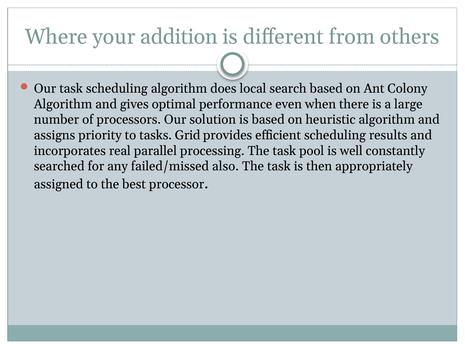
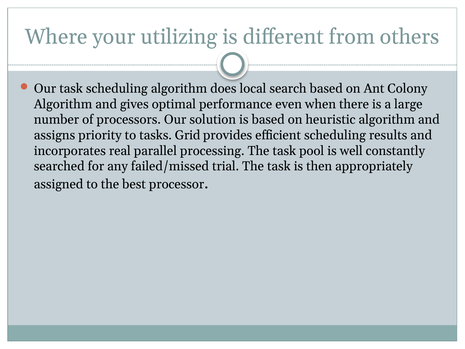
addition: addition -> utilizing (179, 37)
also: also -> trial (226, 166)
